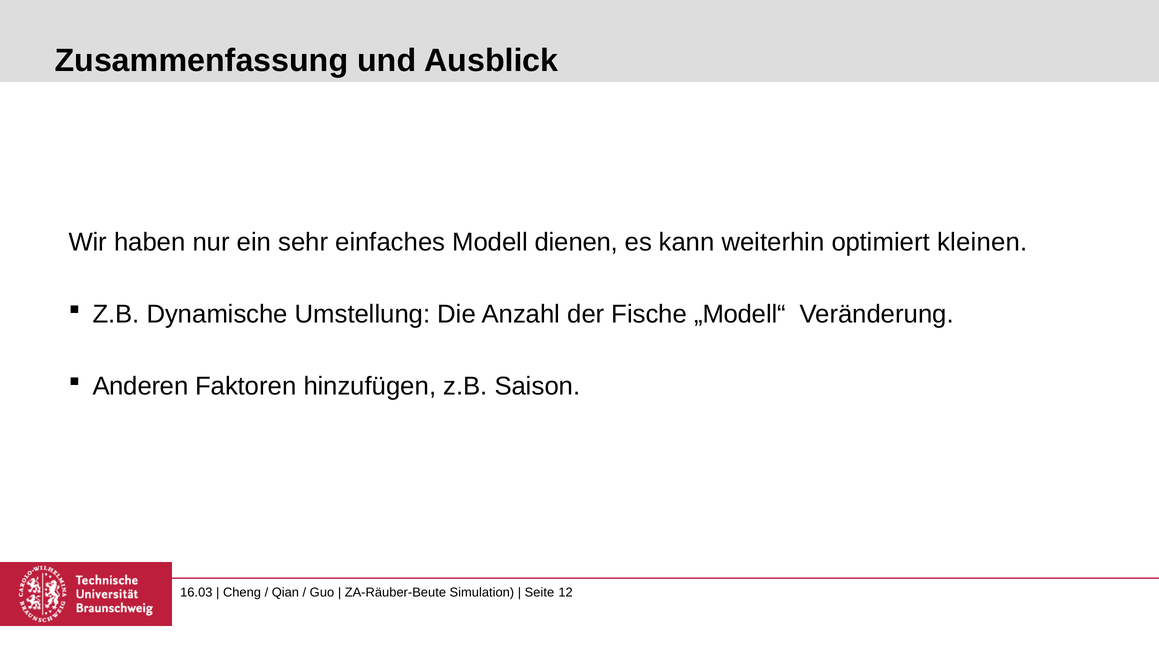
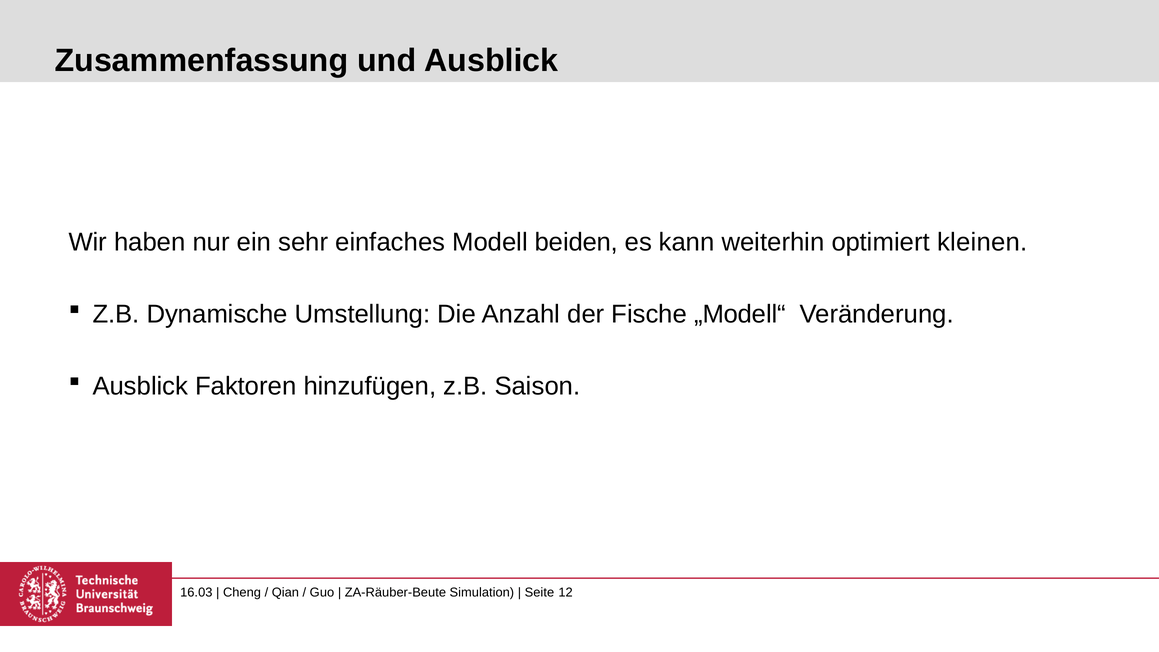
dienen: dienen -> beiden (576, 242)
Anderen: Anderen -> Ausblick (140, 386)
